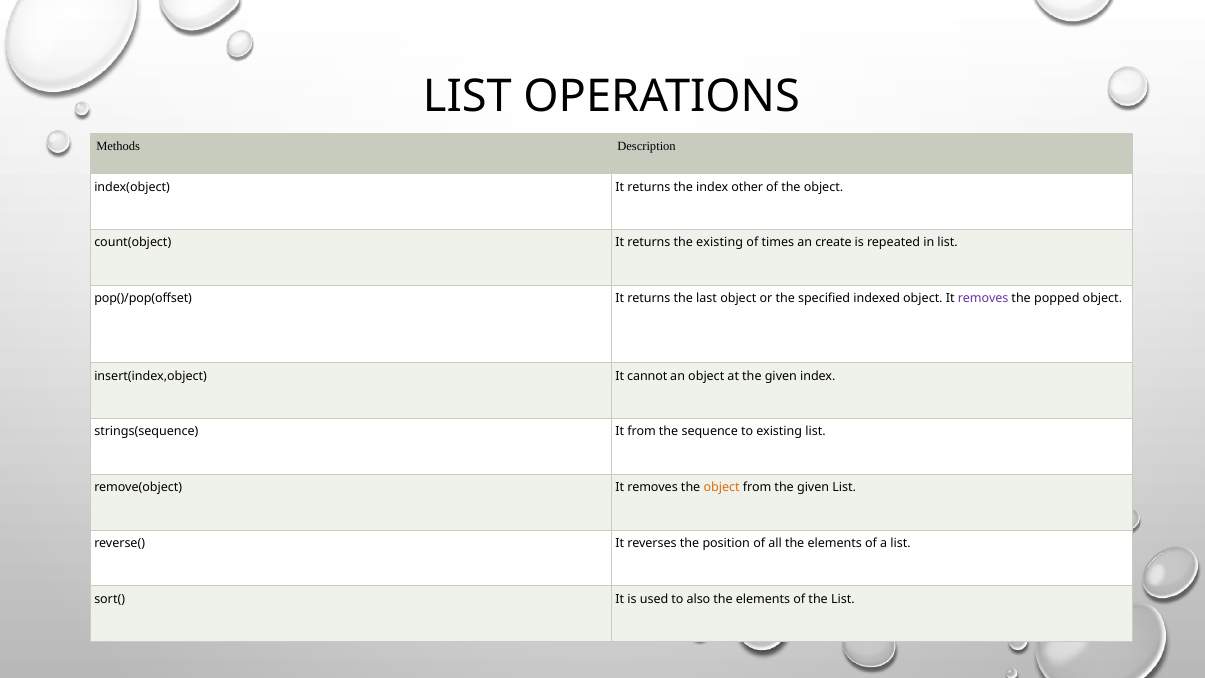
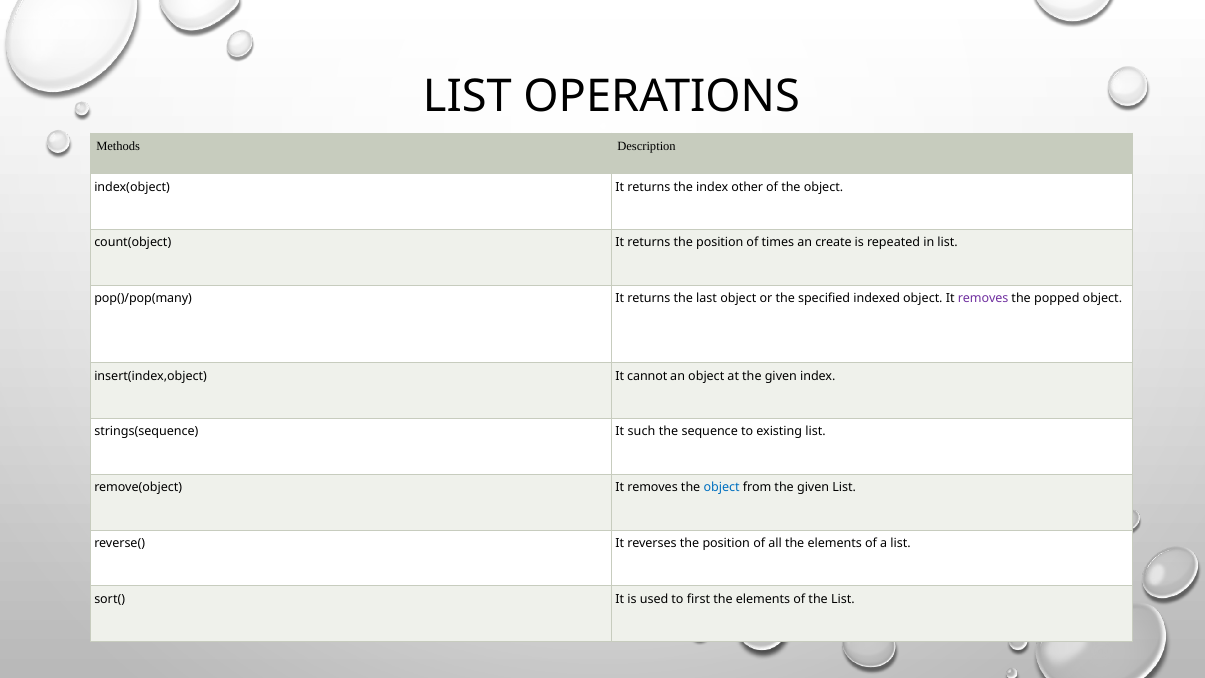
returns the existing: existing -> position (720, 243)
pop()/pop(offset: pop()/pop(offset -> pop()/pop(many (143, 298)
It from: from -> such (641, 432)
object colour: orange -> blue (722, 487)
also: also -> first (698, 599)
